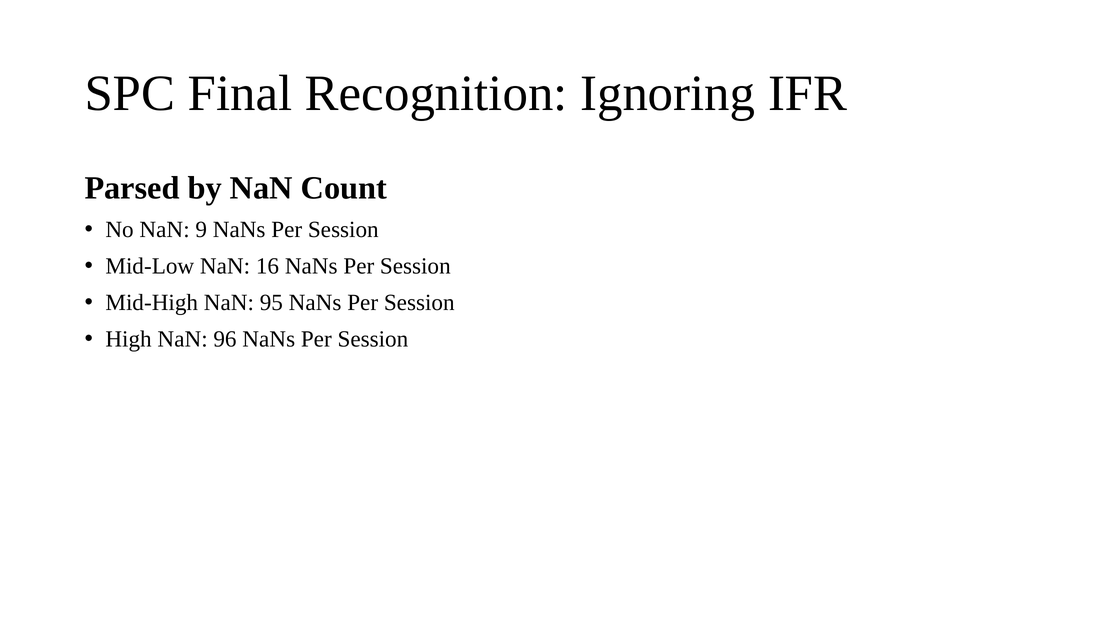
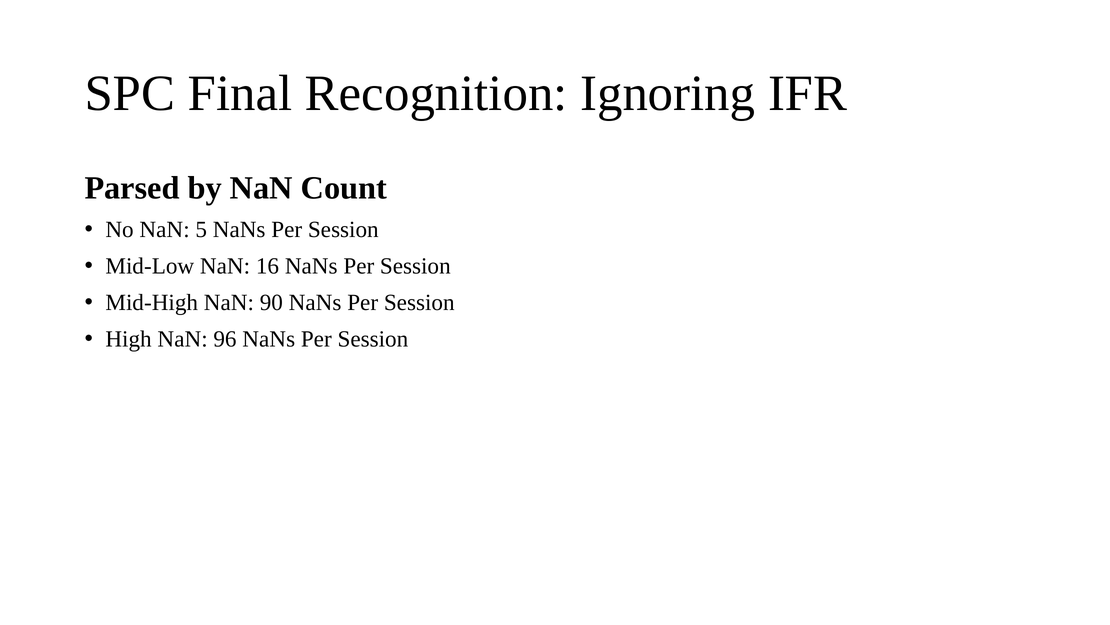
9: 9 -> 5 (201, 229)
95: 95 -> 90 (271, 302)
